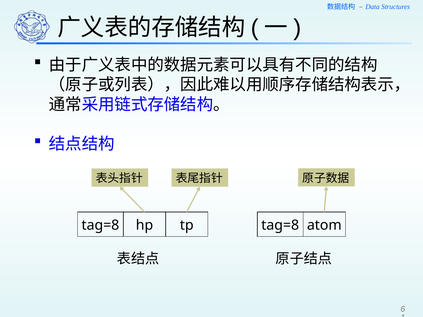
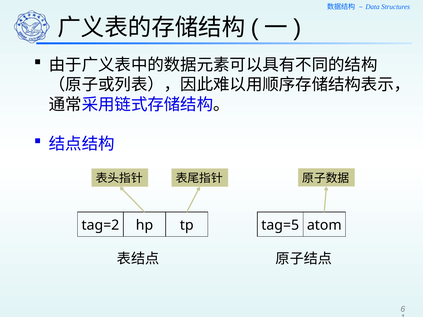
tag=8: tag=8 -> tag=2 (100, 225)
tag=8: tag=8 -> tag=5 (280, 225)
